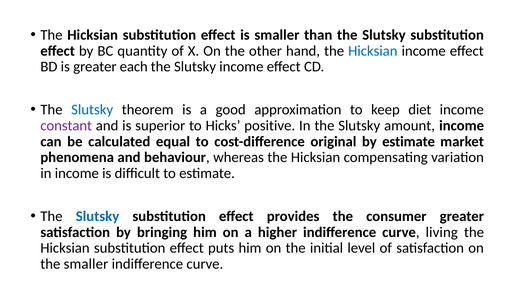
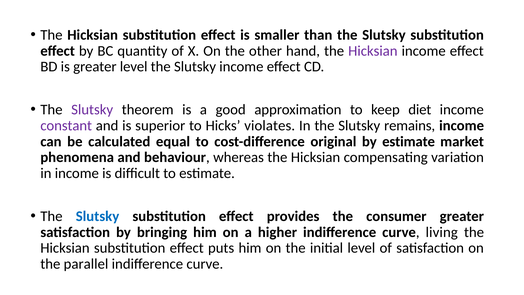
Hicksian colour: blue -> purple (373, 51)
greater each: each -> level (134, 67)
Slutsky colour: blue -> purple (92, 110)
positive: positive -> violates (270, 125)
amount: amount -> remains (410, 125)
the smaller: smaller -> parallel (86, 264)
